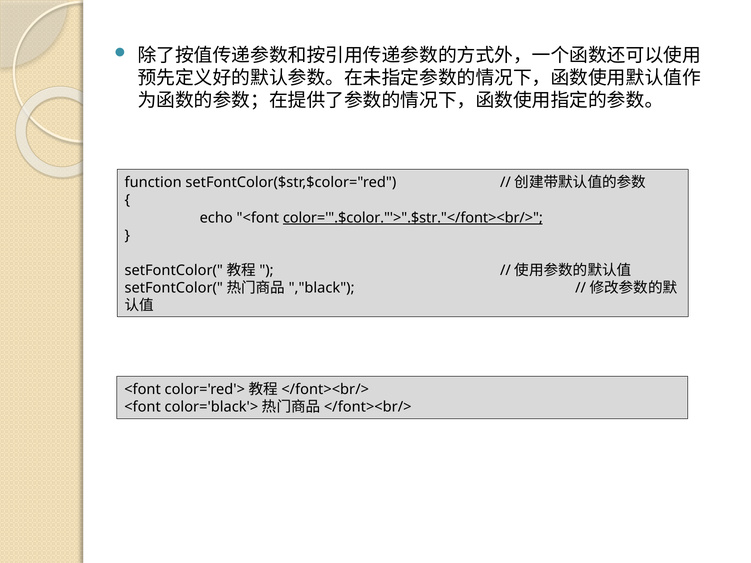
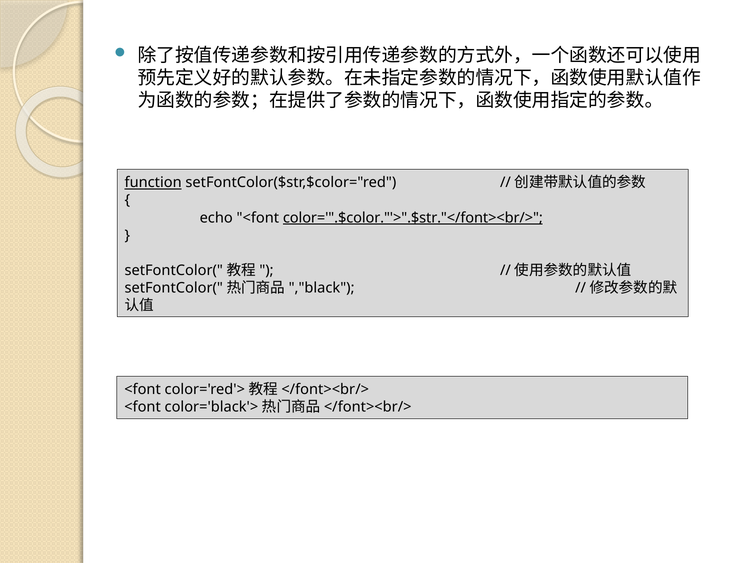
function underline: none -> present (153, 183)
